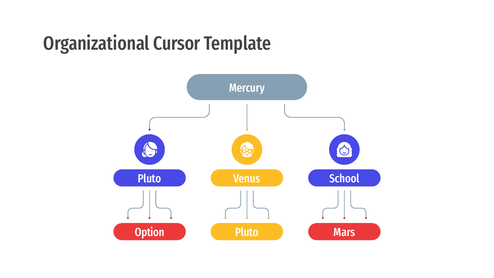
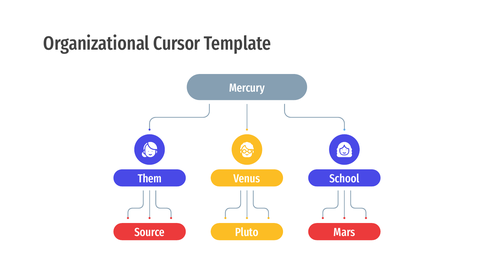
Pluto: Pluto -> Them (150, 179)
Option: Option -> Source (150, 232)
